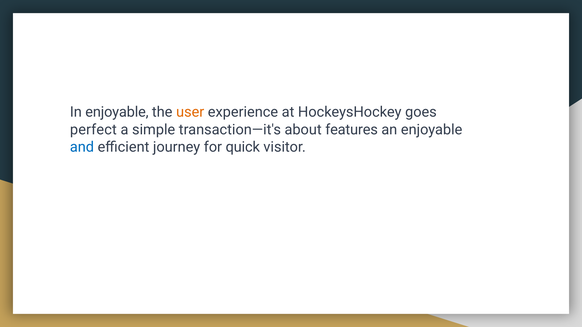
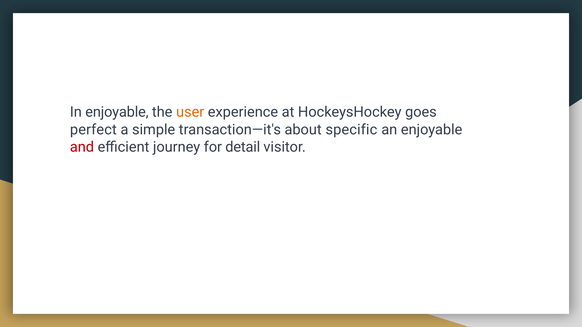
features: features -> specific (351, 130)
and colour: blue -> red (82, 147)
quick: quick -> detail (243, 147)
